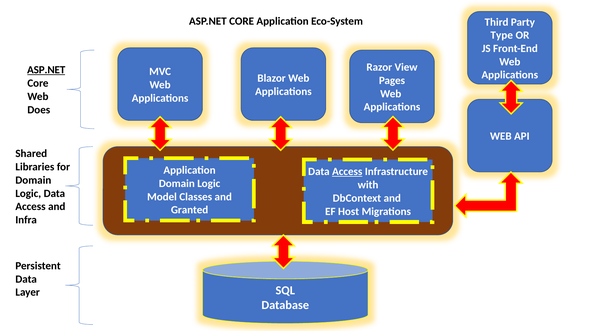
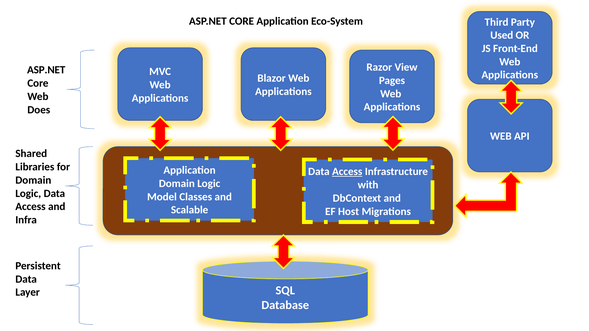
Type: Type -> Used (502, 35)
ASP.NET underline: present -> none (46, 70)
Granted: Granted -> Scalable (190, 210)
